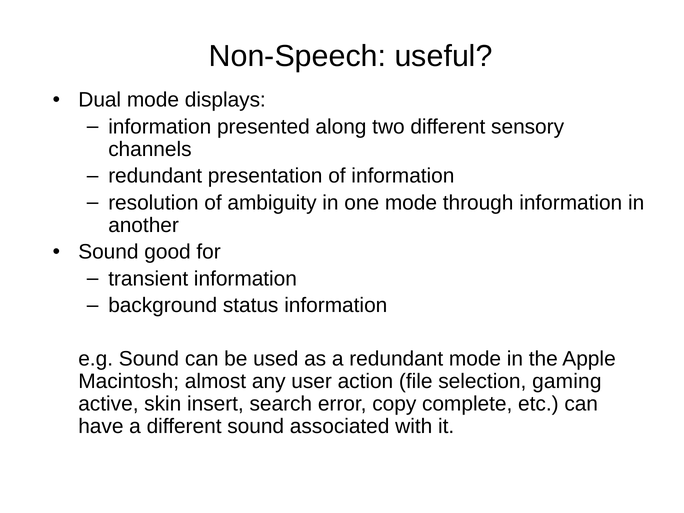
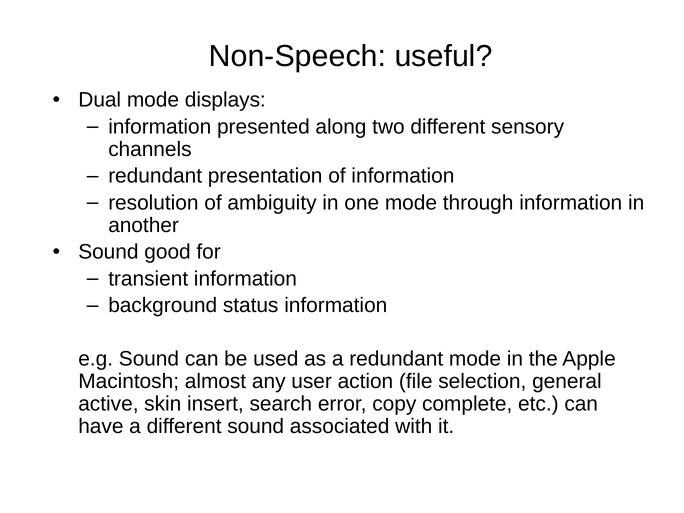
gaming: gaming -> general (567, 381)
